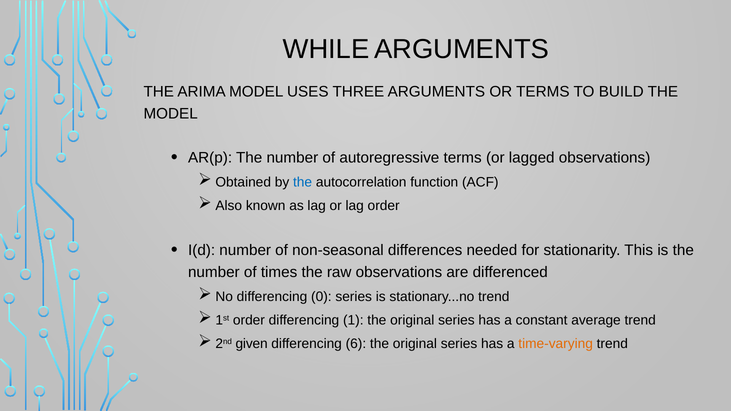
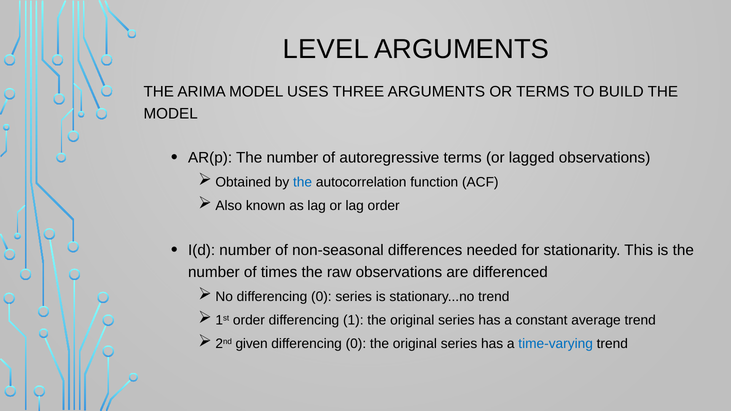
WHILE: WHILE -> LEVEL (326, 49)
6: 6 -> 0 (356, 344)
time-varying colour: orange -> blue (556, 344)
